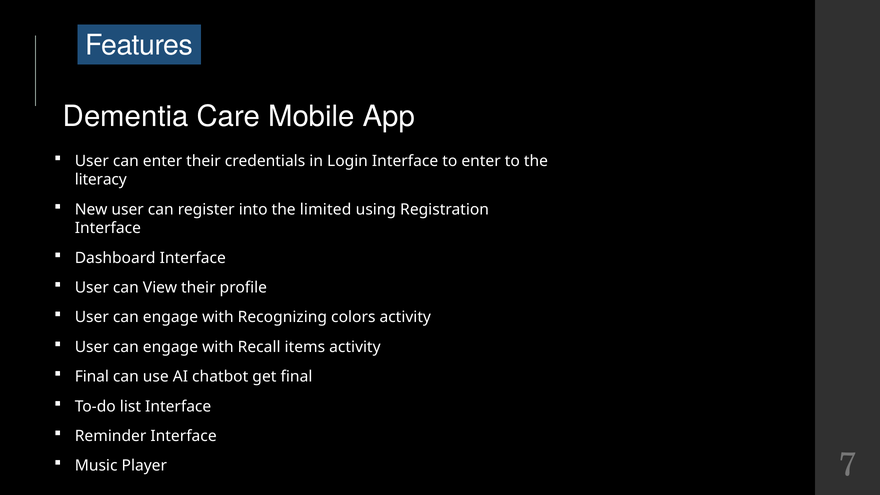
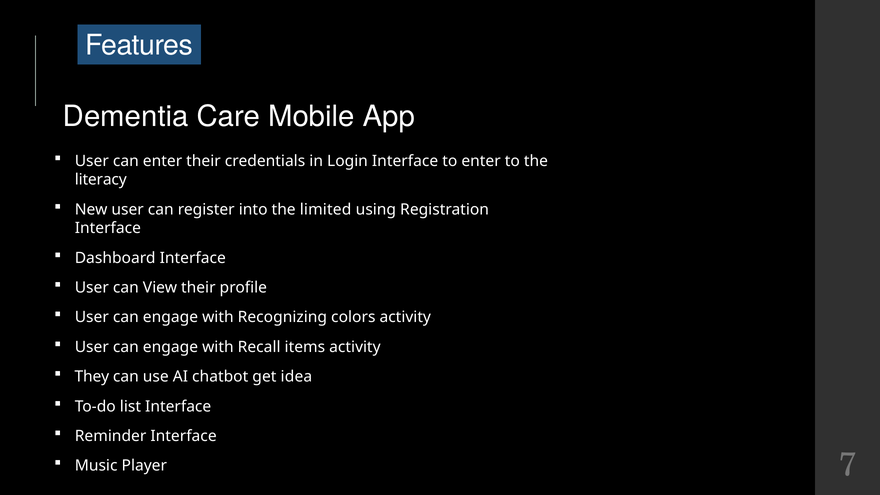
Final: Final -> They (92, 377)
get final: final -> idea (296, 377)
